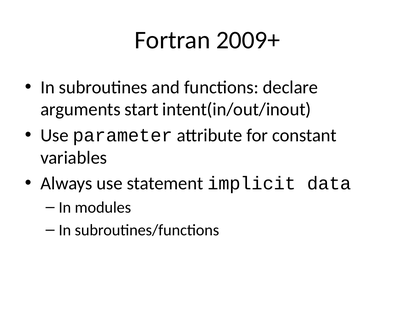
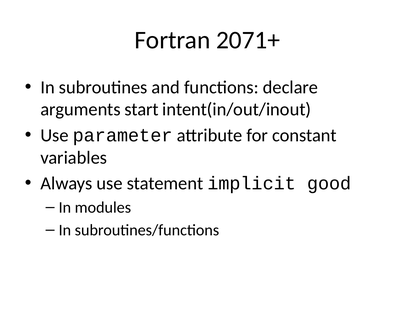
2009+: 2009+ -> 2071+ (248, 40)
data: data -> good (329, 183)
